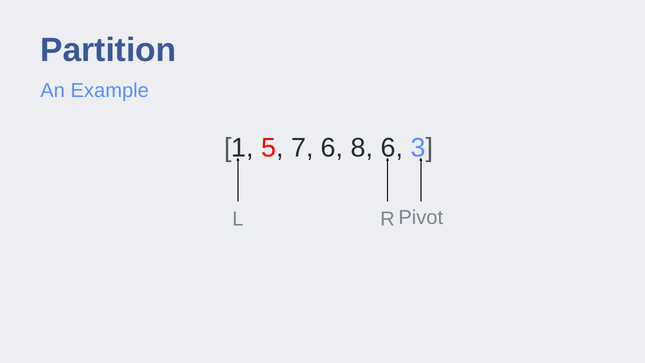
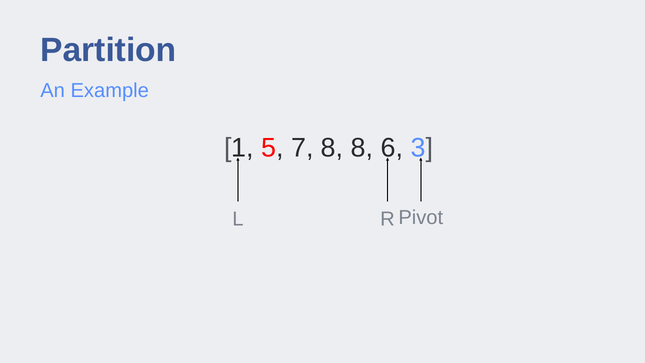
7 6: 6 -> 8 (332, 148)
